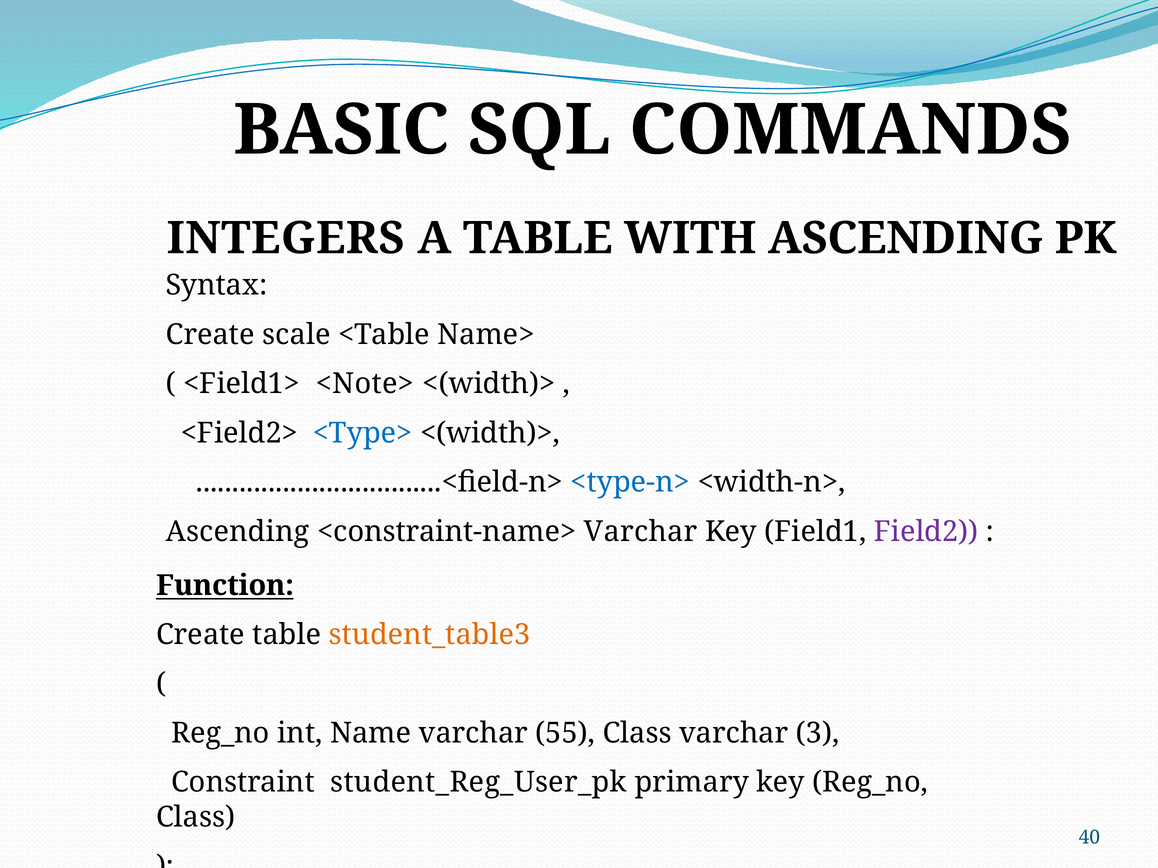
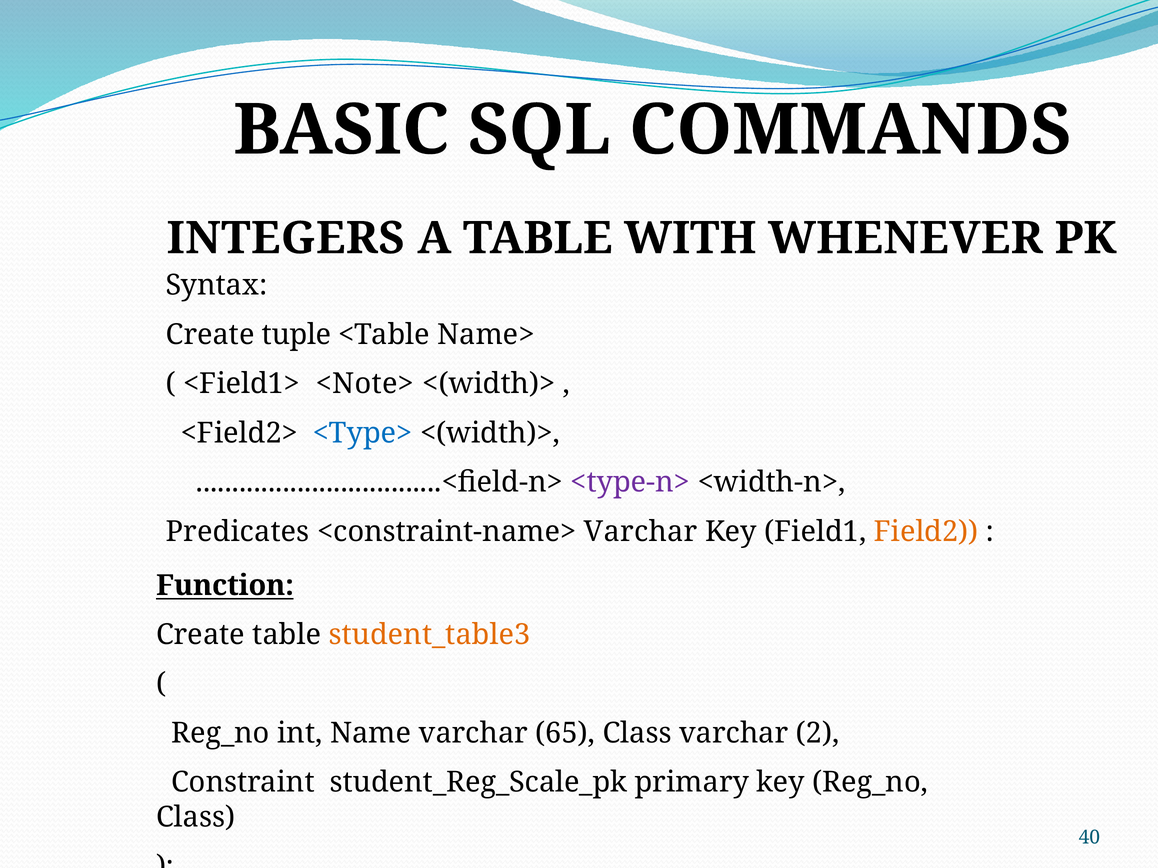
WITH ASCENDING: ASCENDING -> WHENEVER (905, 238)
scale: scale -> tuple (297, 335)
<type-n> colour: blue -> purple (630, 483)
Ascending: Ascending -> Predicates (238, 532)
Field2 colour: purple -> orange (926, 532)
55: 55 -> 65 (565, 733)
3: 3 -> 2 (818, 733)
student_Reg_User_pk: student_Reg_User_pk -> student_Reg_Scale_pk (479, 783)
